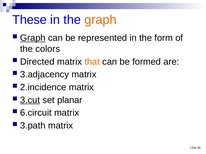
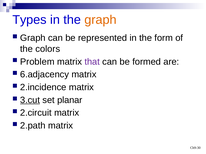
These: These -> Types (29, 20)
Graph underline: present -> none (33, 38)
Directed: Directed -> Problem (37, 62)
that colour: orange -> purple (92, 62)
3.adjacency: 3.adjacency -> 6.adjacency (45, 75)
6.circuit: 6.circuit -> 2.circuit (36, 113)
3.path: 3.path -> 2.path (33, 126)
